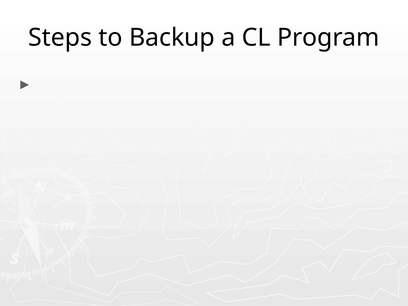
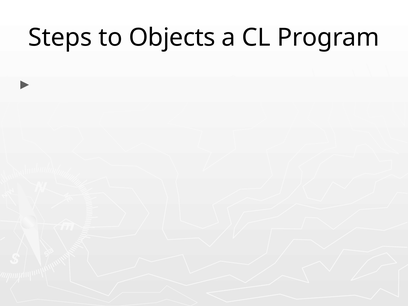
Backup: Backup -> Objects (172, 37)
